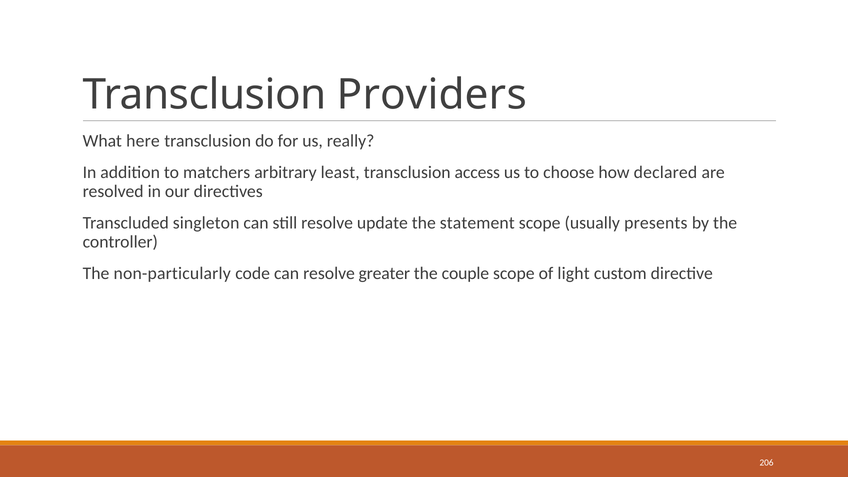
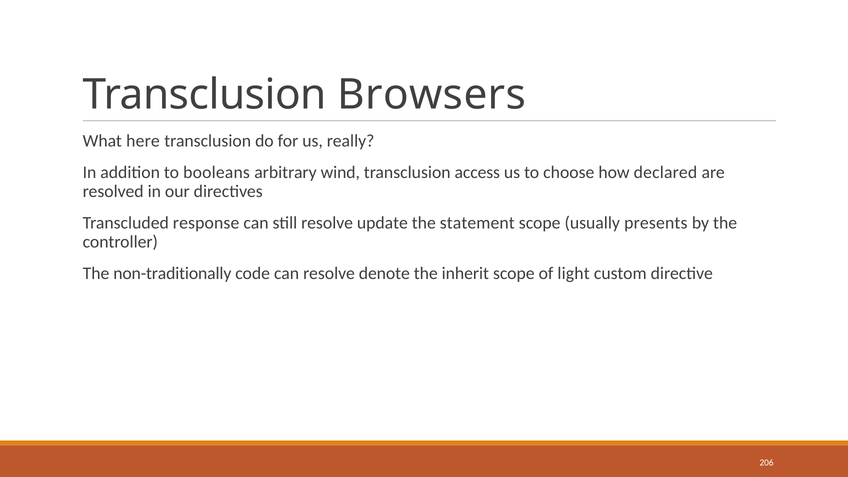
Providers: Providers -> Browsers (432, 95)
matchers: matchers -> booleans (217, 172)
least: least -> wind (340, 172)
singleton: singleton -> response (206, 223)
non-particularly: non-particularly -> non-traditionally (172, 274)
greater: greater -> denote (384, 274)
couple: couple -> inherit (465, 274)
